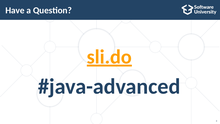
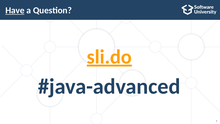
Have underline: none -> present (15, 10)
